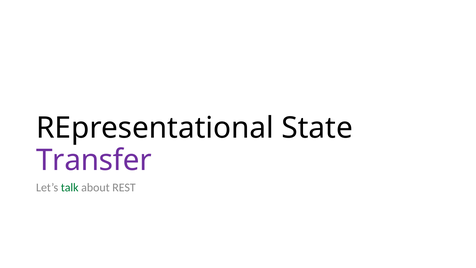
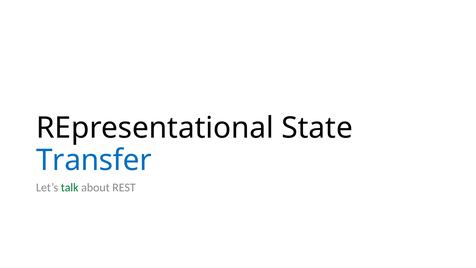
Transfer colour: purple -> blue (94, 160)
